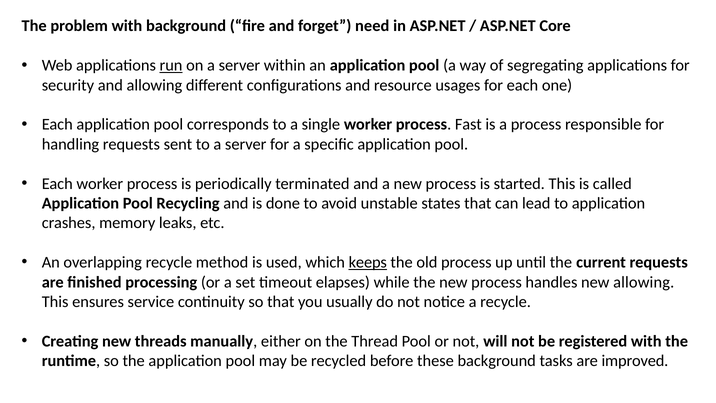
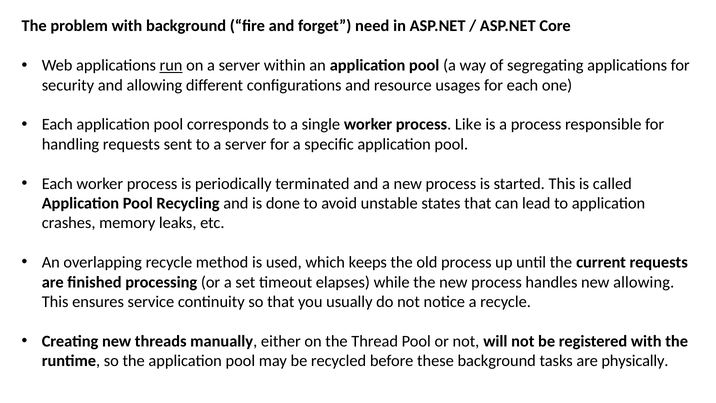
Fast: Fast -> Like (468, 124)
keeps underline: present -> none (368, 262)
improved: improved -> physically (635, 361)
